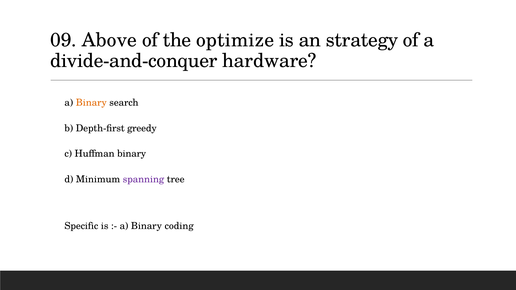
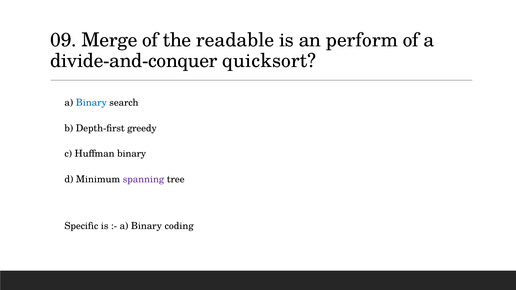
Above: Above -> Merge (109, 40)
optimize: optimize -> readable (235, 40)
strategy: strategy -> perform (362, 40)
hardware: hardware -> quicksort (269, 61)
Binary colour: orange -> blue (91, 103)
